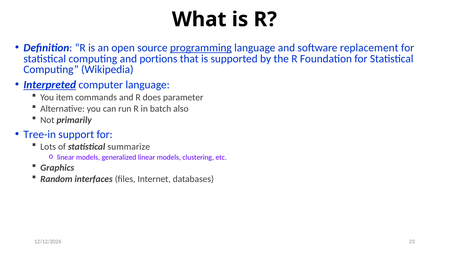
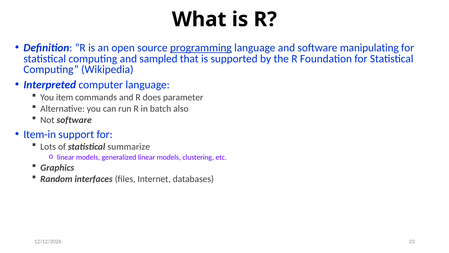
replacement: replacement -> manipulating (369, 48)
portions: portions -> sampled (158, 59)
Interpreted underline: present -> none (50, 85)
Not primarily: primarily -> software (74, 120)
Tree-in: Tree-in -> Item-in (40, 134)
